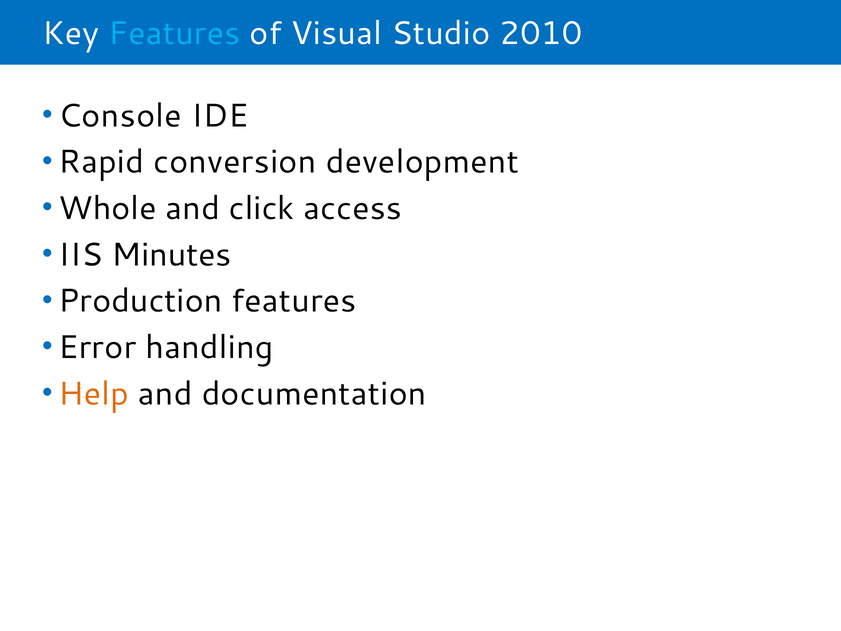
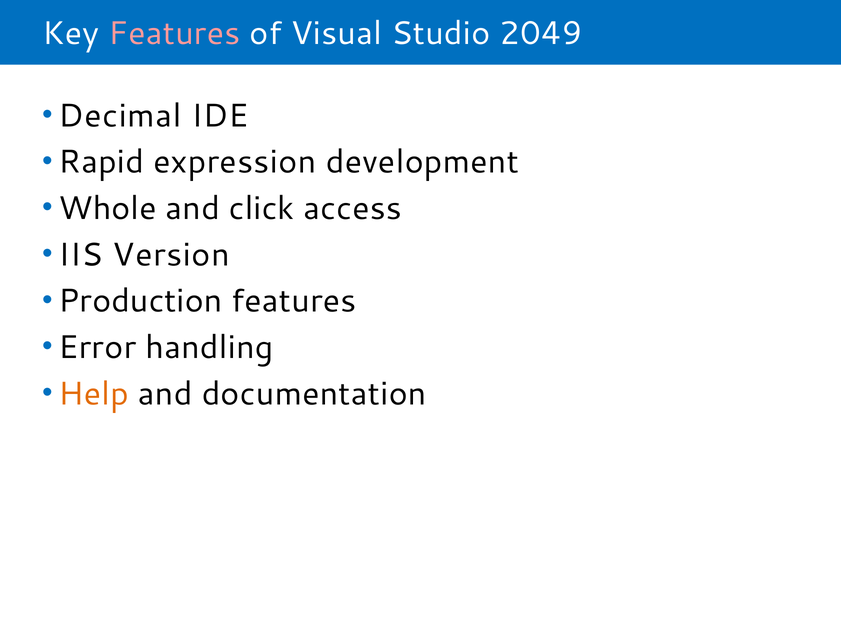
Features colour: light blue -> pink (174, 33)
2010: 2010 -> 2049 (541, 33)
Console: Console -> Decimal (120, 116)
conversion: conversion -> expression (235, 162)
Minutes: Minutes -> Version (171, 255)
